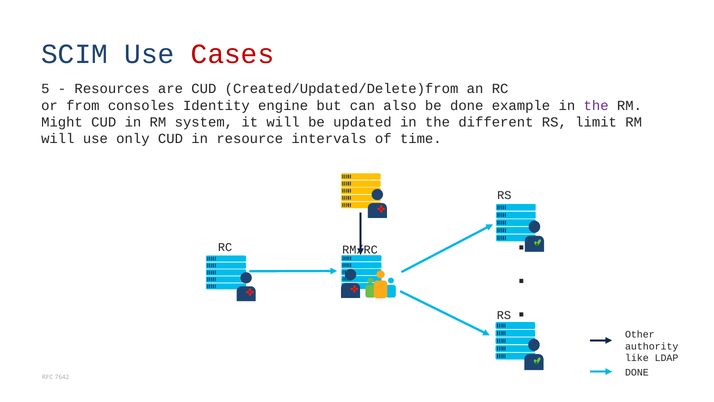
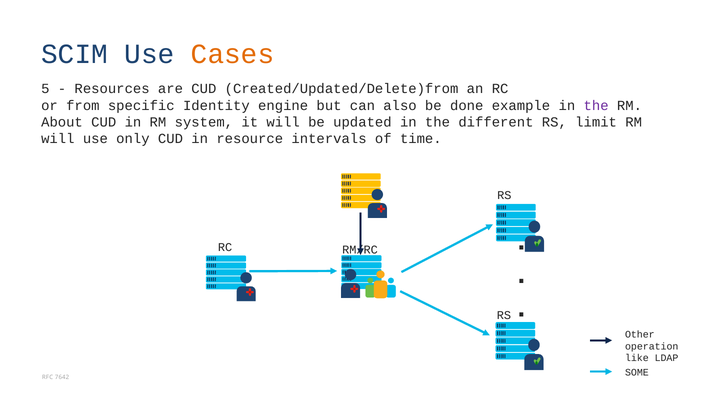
Cases colour: red -> orange (233, 54)
consoles: consoles -> specific (141, 105)
Might: Might -> About (62, 122)
authority: authority -> operation (652, 346)
DONE: DONE -> SOME (637, 372)
